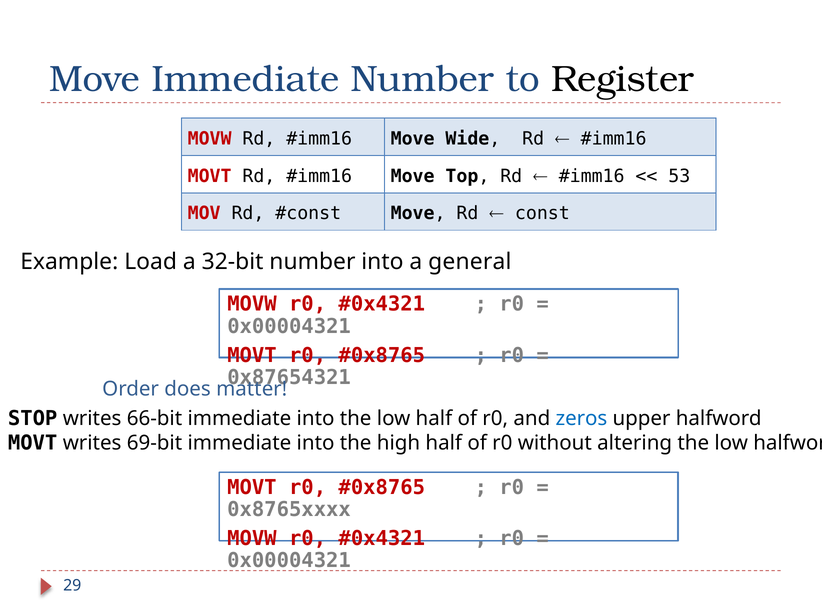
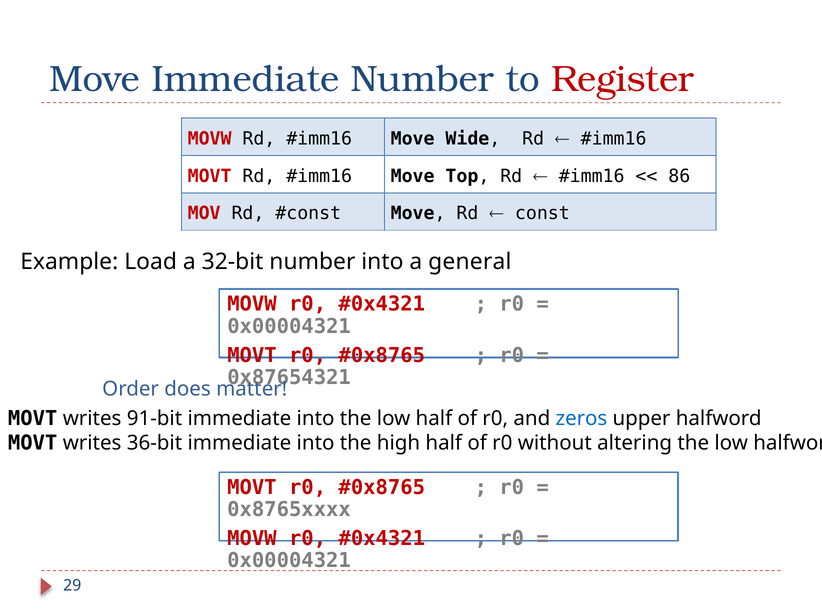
Register colour: black -> red (623, 79)
53: 53 -> 86 (679, 176)
STOP: STOP -> MOVT (33, 419)
66-bit: 66-bit -> 91-bit (154, 419)
69-bit: 69-bit -> 36-bit (154, 443)
